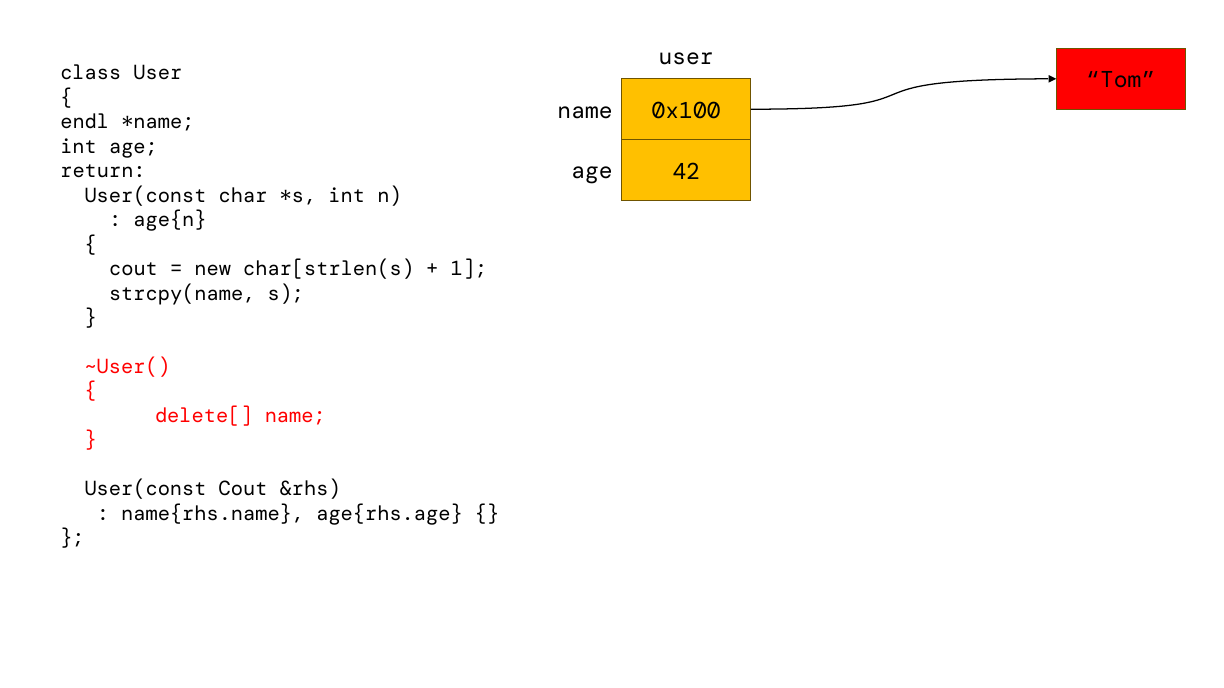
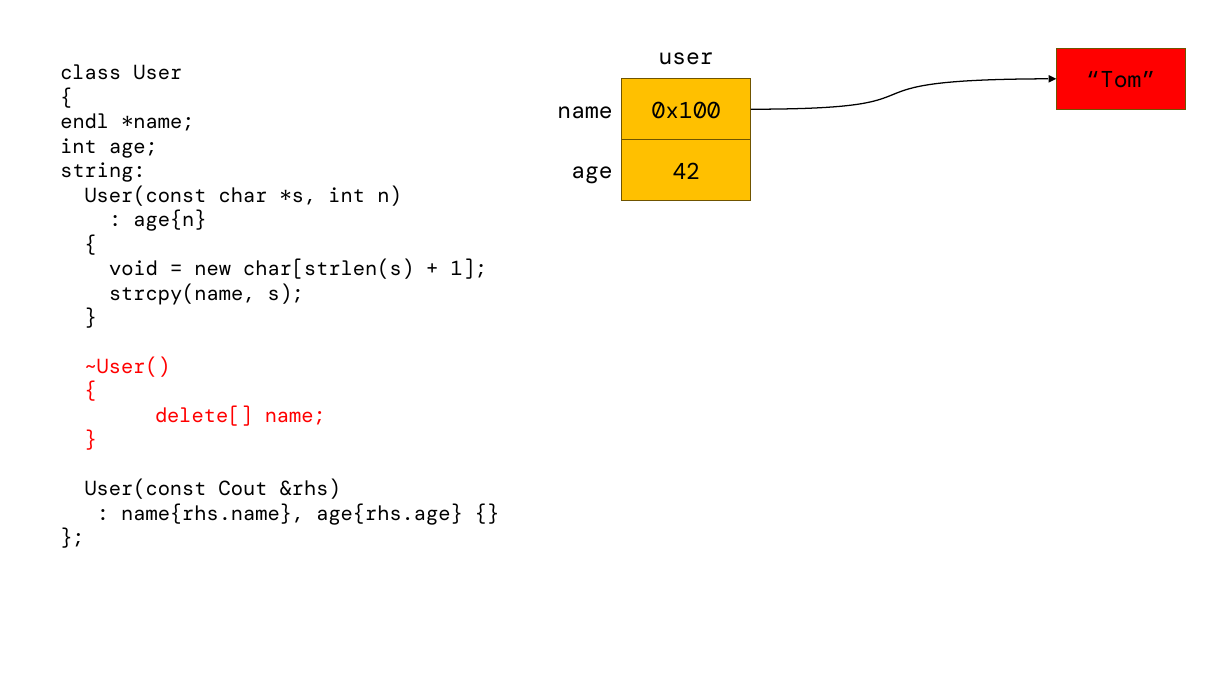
return: return -> string (103, 171)
cout: cout -> void (134, 269)
